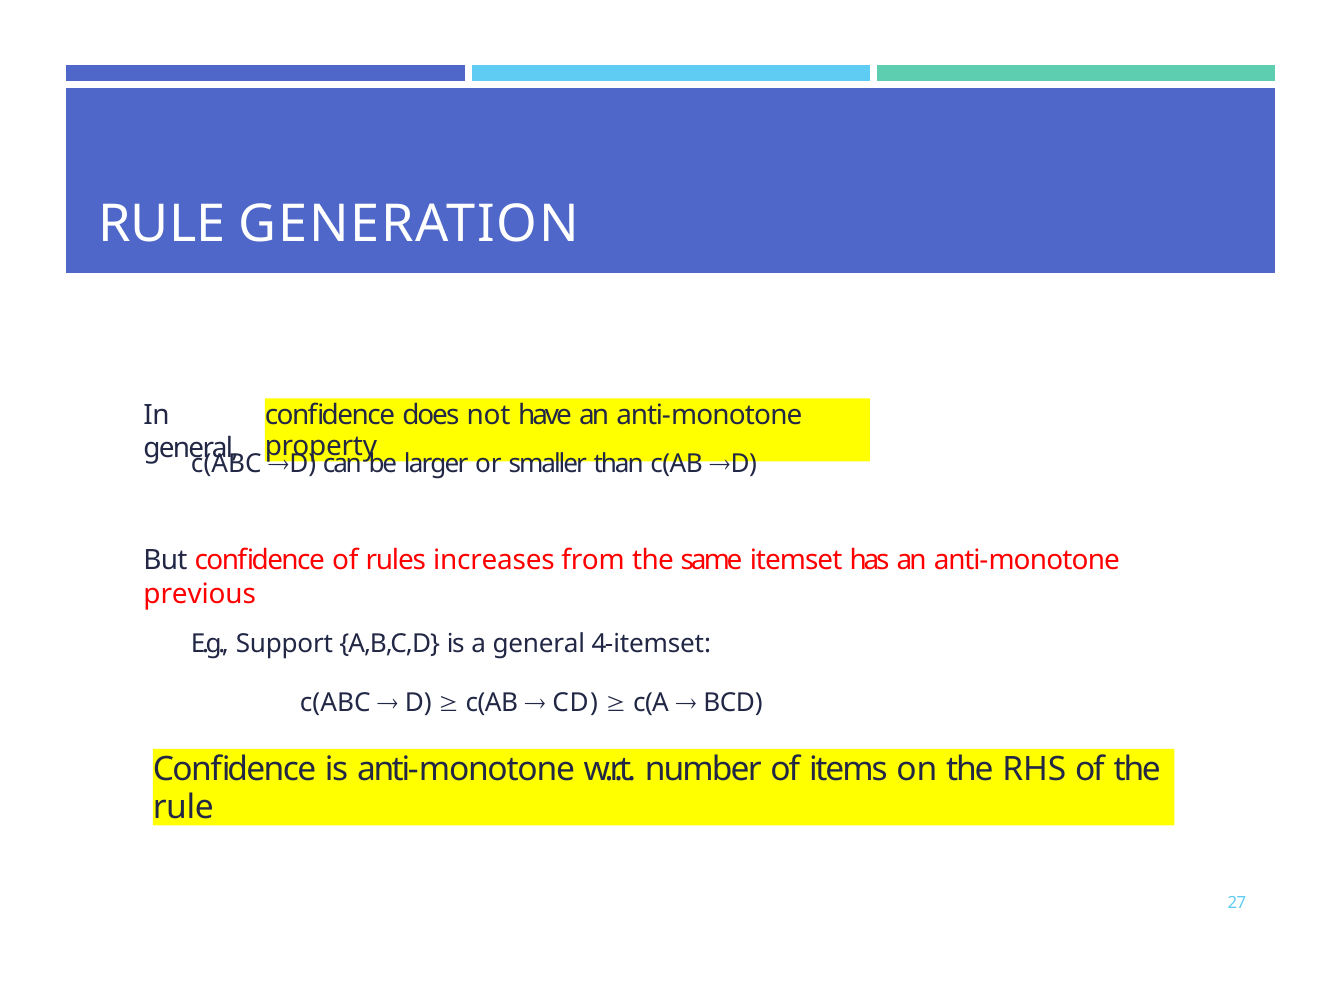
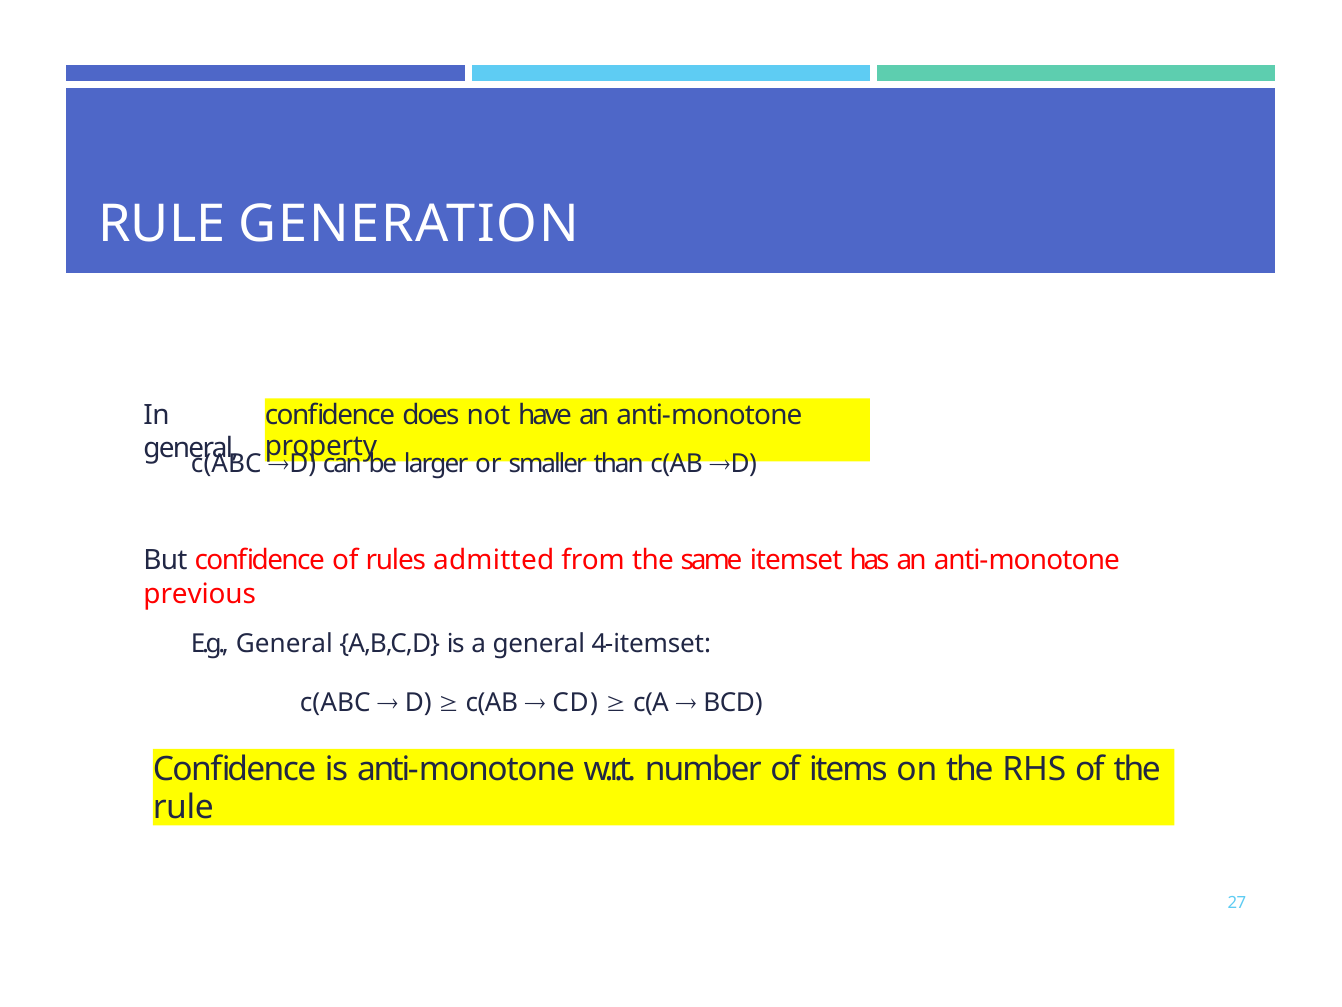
increases: increases -> admitted (494, 560)
E.g Support: Support -> General (284, 643)
